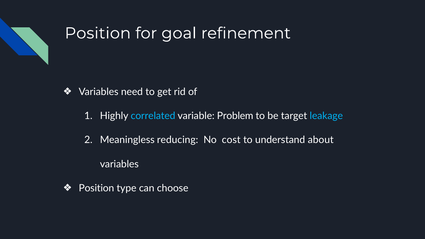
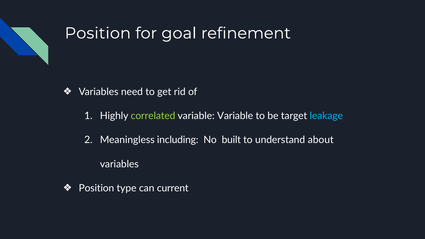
correlated colour: light blue -> light green (153, 116)
variable Problem: Problem -> Variable (235, 116)
reducing: reducing -> including (178, 140)
cost: cost -> built (231, 140)
choose: choose -> current (173, 188)
